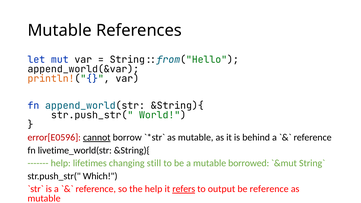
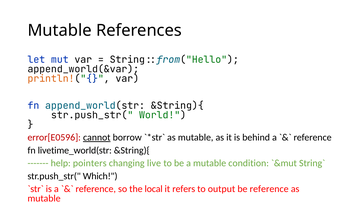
lifetimes: lifetimes -> pointers (90, 163)
still: still -> live (154, 163)
borrowed: borrowed -> condition (249, 163)
the help: help -> local (154, 189)
refers underline: present -> none (184, 189)
